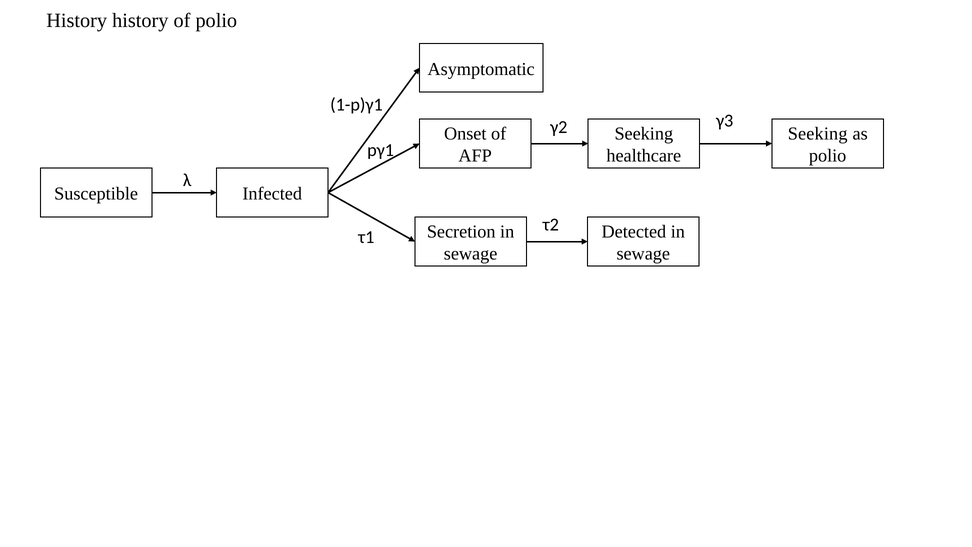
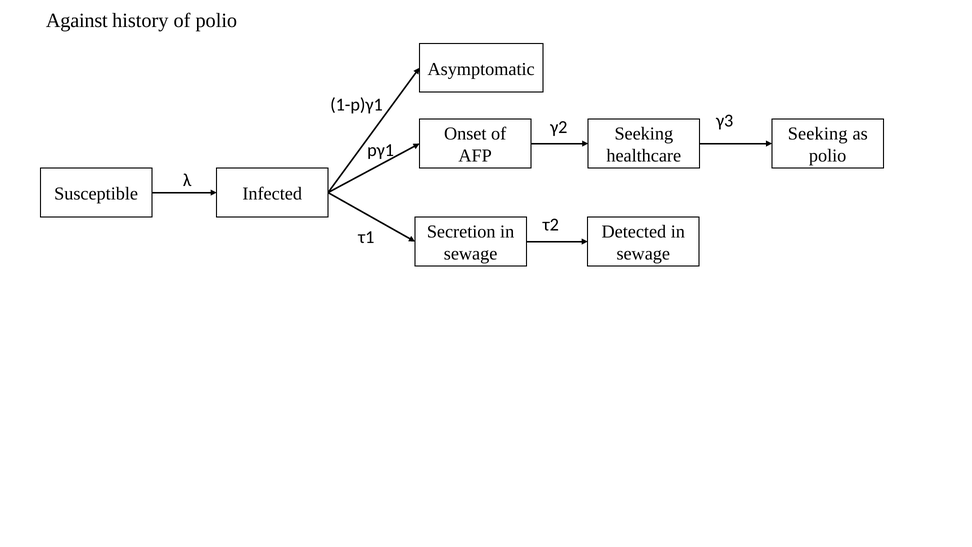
History: History -> Against (77, 20)
